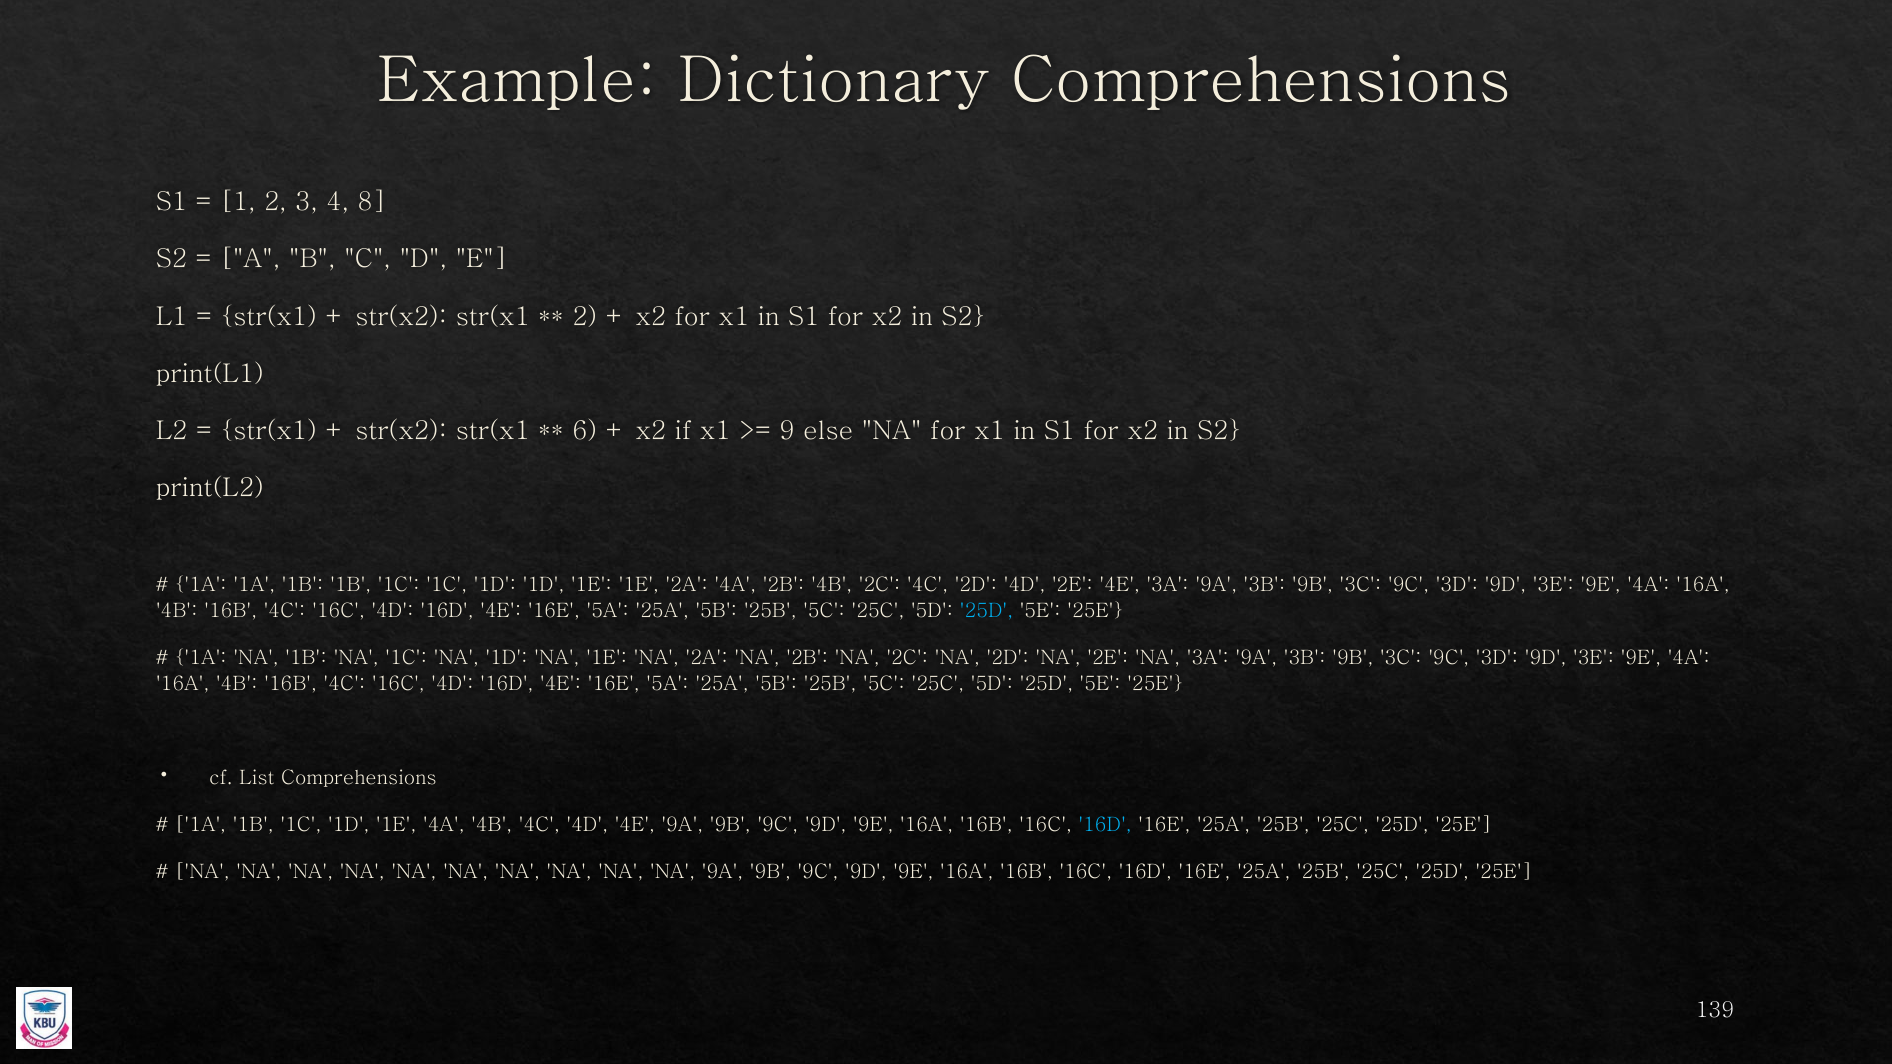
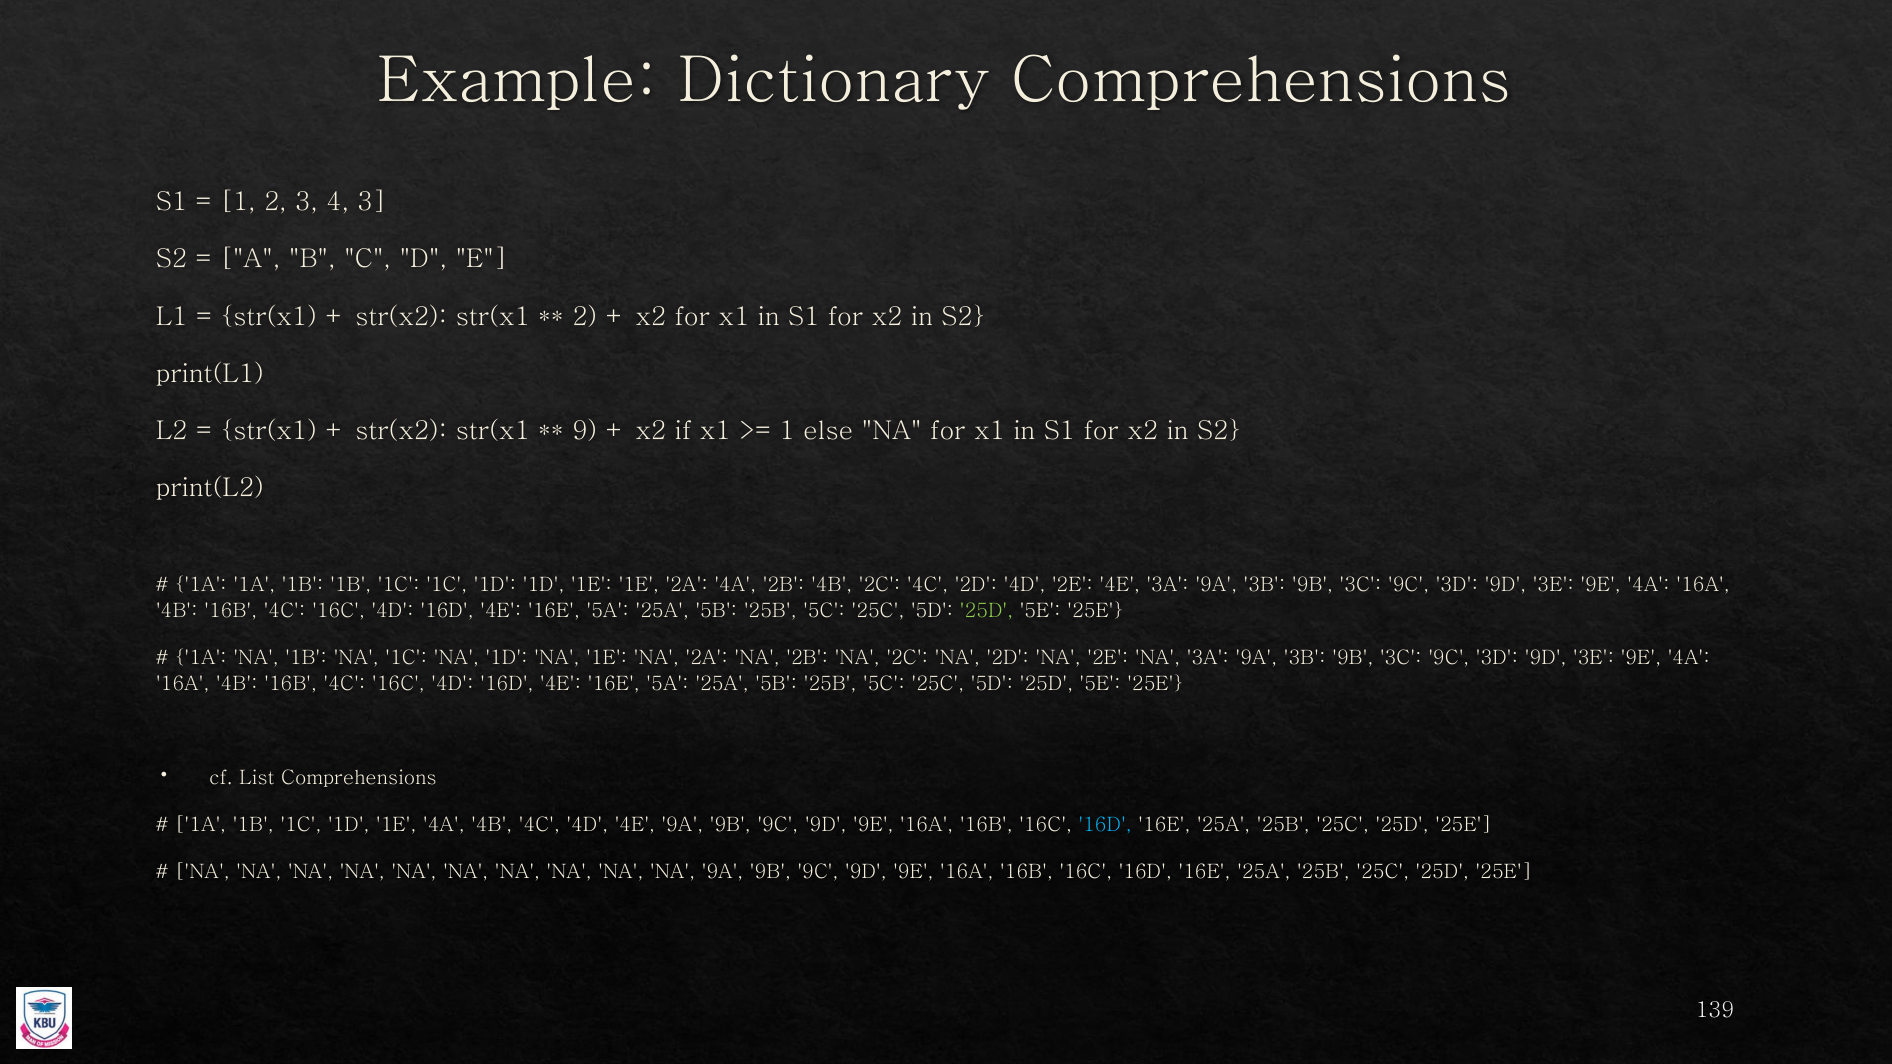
4 8: 8 -> 3 (372, 202)
6: 6 -> 9 (585, 431)
9: 9 -> 1 (787, 431)
25D colour: light blue -> light green (986, 611)
